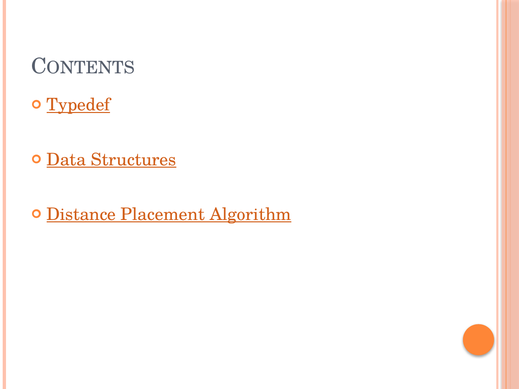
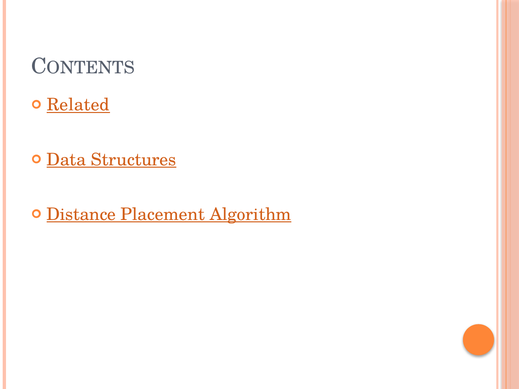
Typedef: Typedef -> Related (78, 105)
